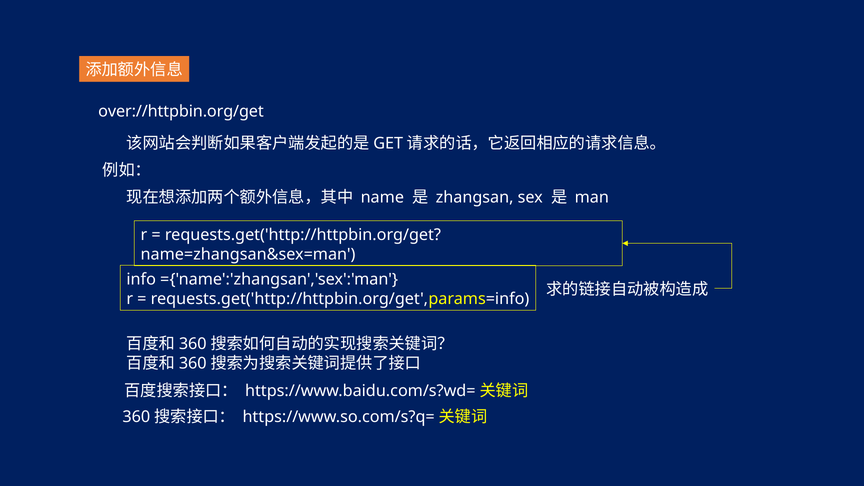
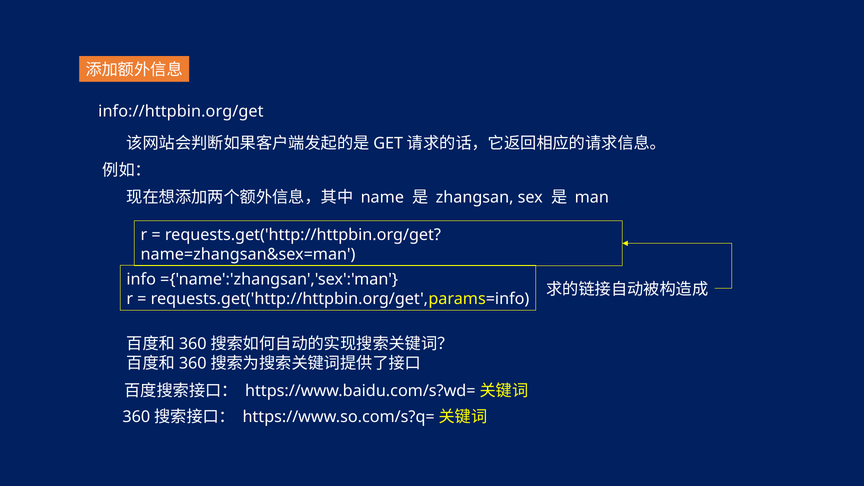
over://httpbin.org/get: over://httpbin.org/get -> info://httpbin.org/get (181, 111)
